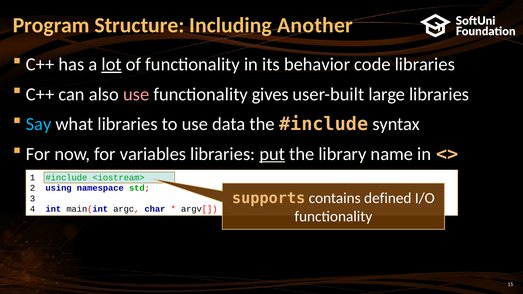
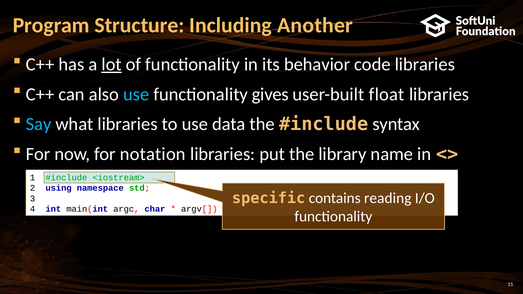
use colour: pink -> light blue (136, 94)
large: large -> float (387, 94)
variables: variables -> notation (153, 154)
put underline: present -> none (272, 154)
supports: supports -> specific (269, 198)
defined: defined -> reading (388, 198)
